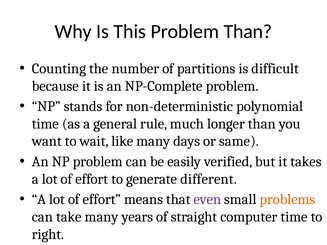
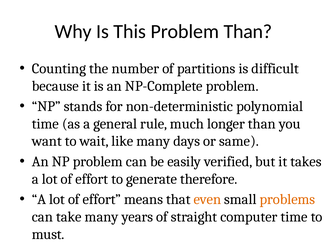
different: different -> therefore (209, 179)
even colour: purple -> orange (207, 200)
right: right -> must (48, 234)
